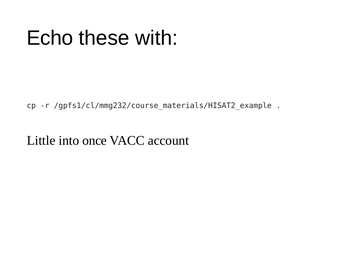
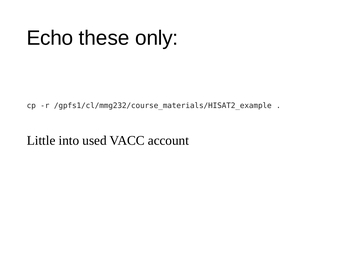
with: with -> only (157, 38)
once: once -> used (95, 141)
